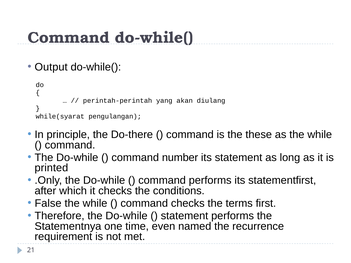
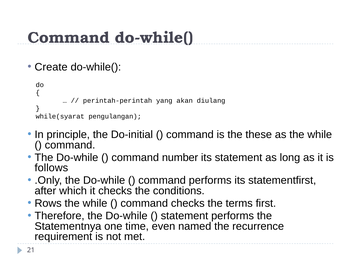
Output: Output -> Create (51, 67)
Do-there: Do-there -> Do-initial (132, 135)
printed: printed -> follows (51, 168)
False: False -> Rows (48, 204)
